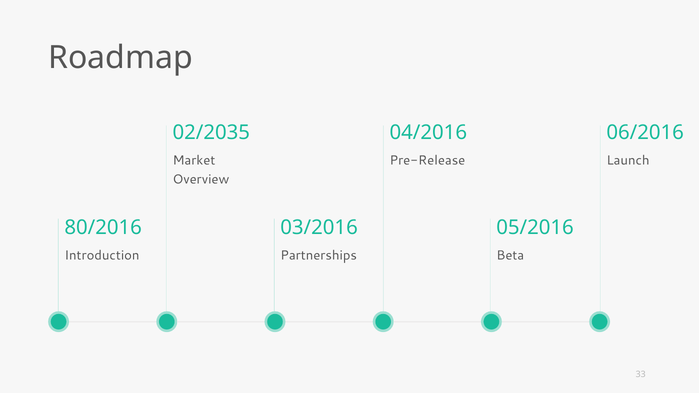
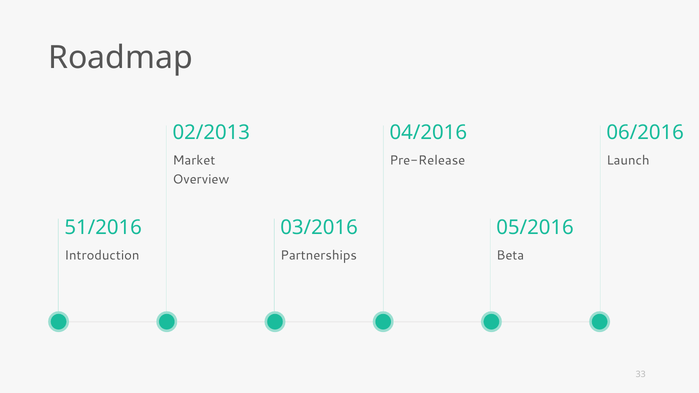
02/2035: 02/2035 -> 02/2013 (211, 132)
80/2016: 80/2016 -> 51/2016 (103, 227)
